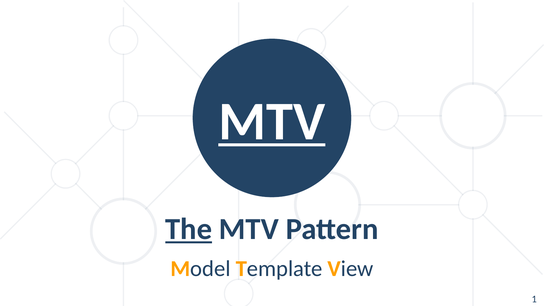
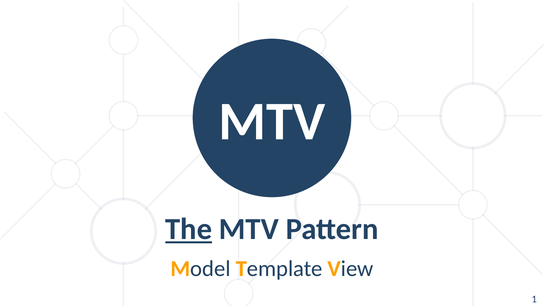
MTV underline: present -> none (272, 121)
